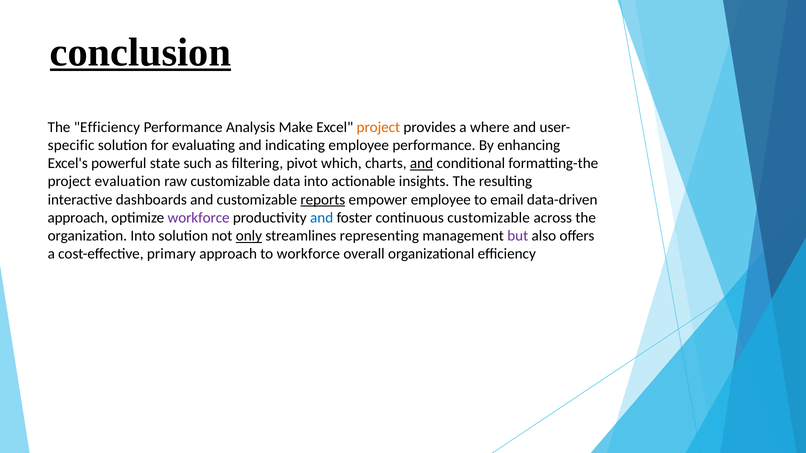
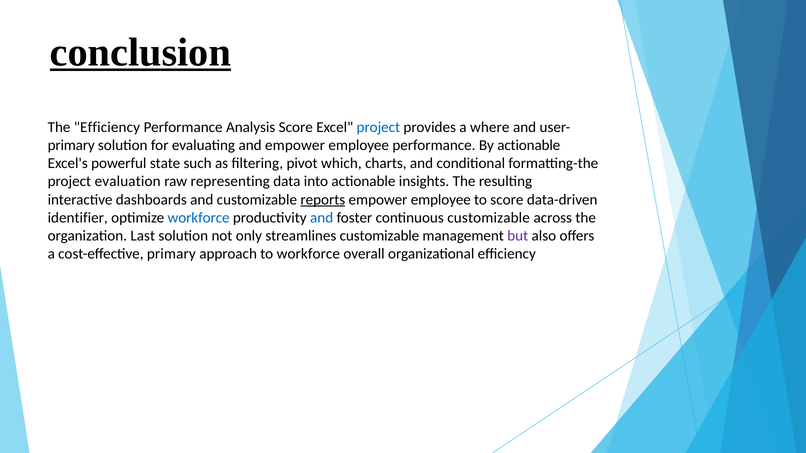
Analysis Make: Make -> Score (296, 127)
project colour: orange -> blue (378, 127)
specific: specific -> primary (71, 145)
and indicating: indicating -> empower (295, 145)
By enhancing: enhancing -> actionable (529, 145)
and underline: present -> none (422, 164)
raw customizable: customizable -> representing (230, 182)
to email: email -> score (507, 200)
approach: approach -> identifier (78, 218)
workforce colour: purple -> blue (199, 218)
organization Into: Into -> Last (143, 236)
only underline: present -> none (249, 236)
streamlines representing: representing -> customizable (379, 236)
